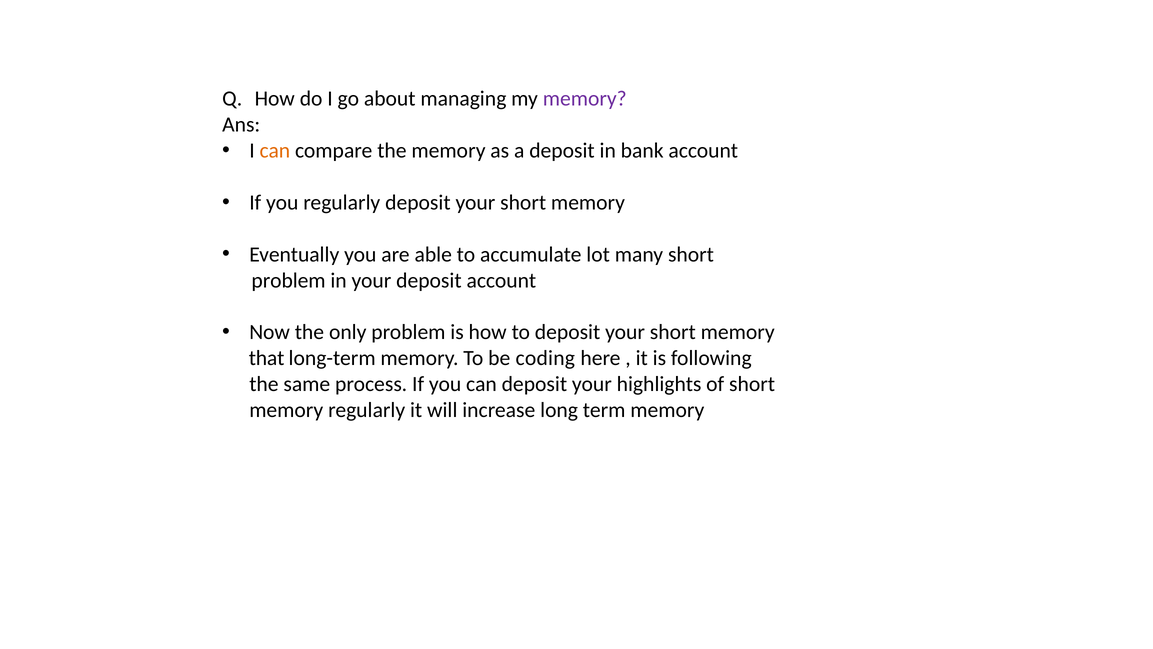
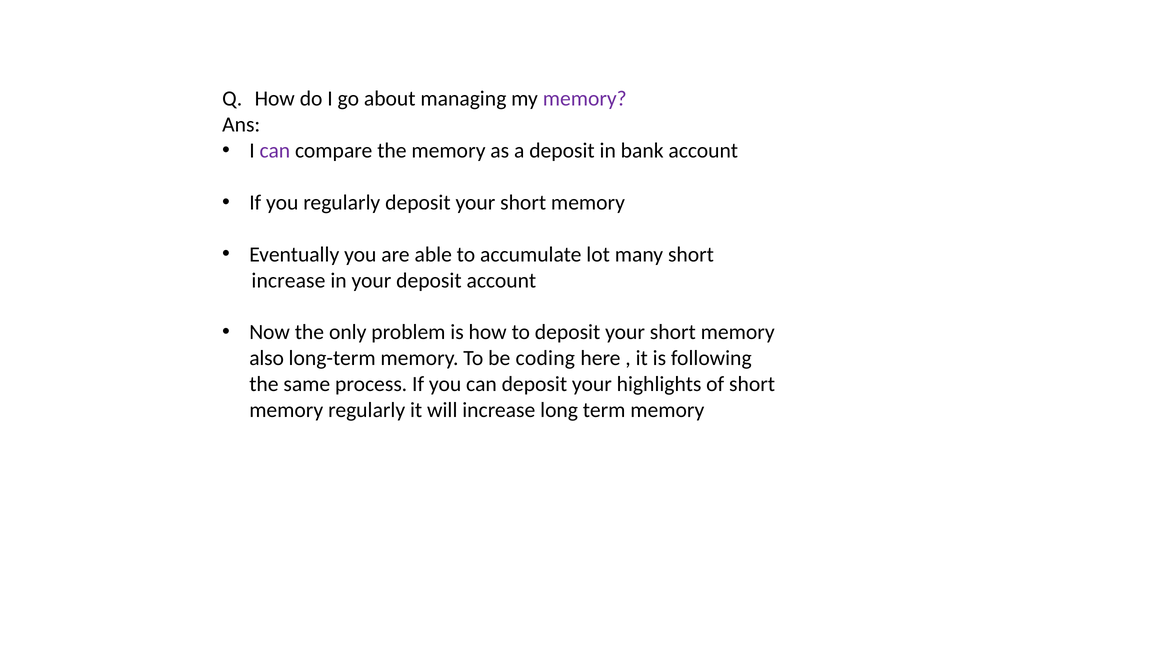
can colour: orange -> purple (275, 151)
problem: problem -> increase (288, 280)
that: that -> also (267, 358)
